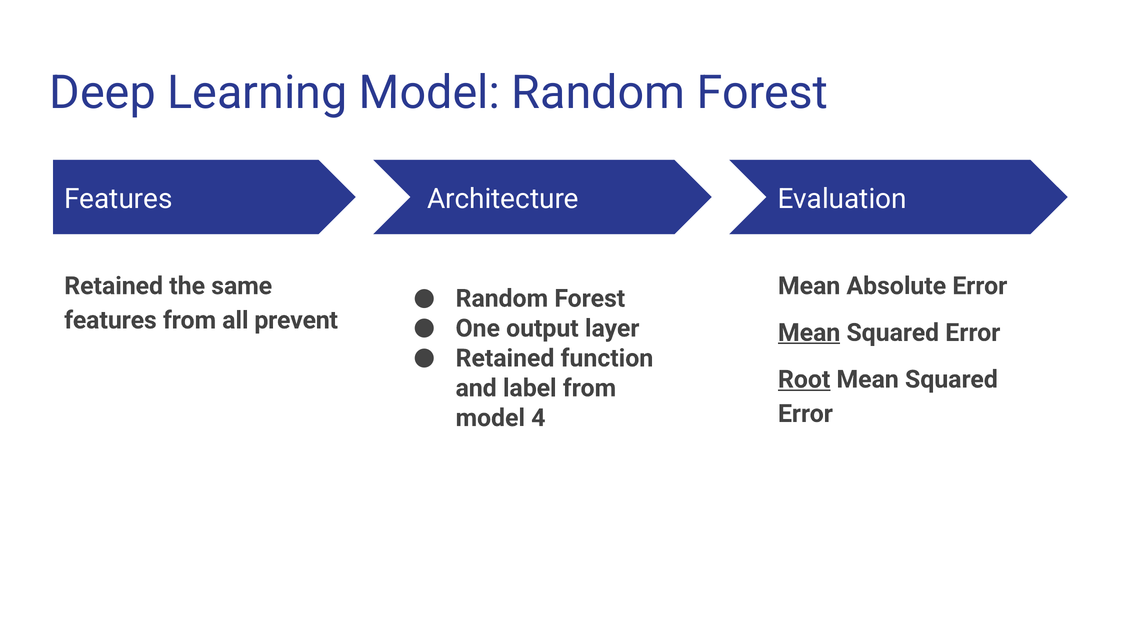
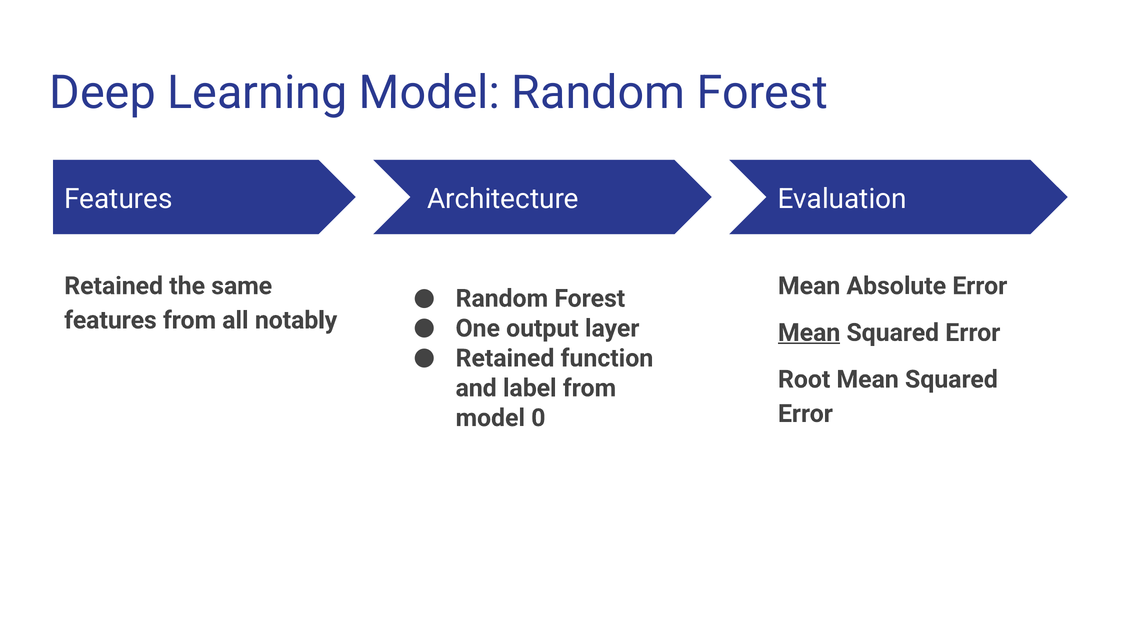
prevent: prevent -> notably (296, 321)
Root underline: present -> none (804, 380)
4: 4 -> 0 (538, 418)
